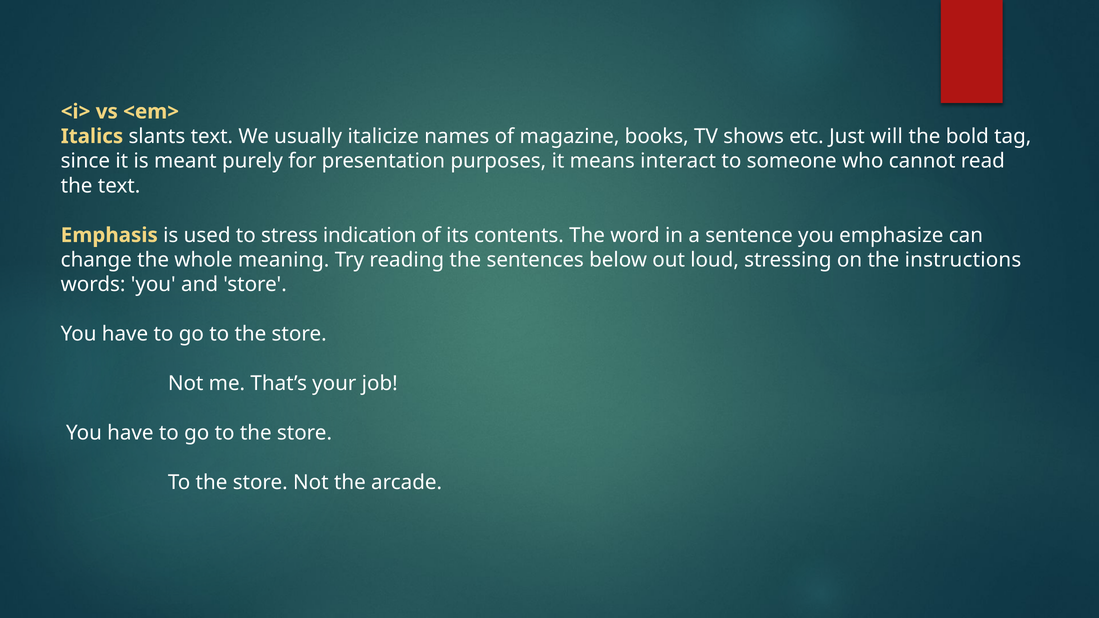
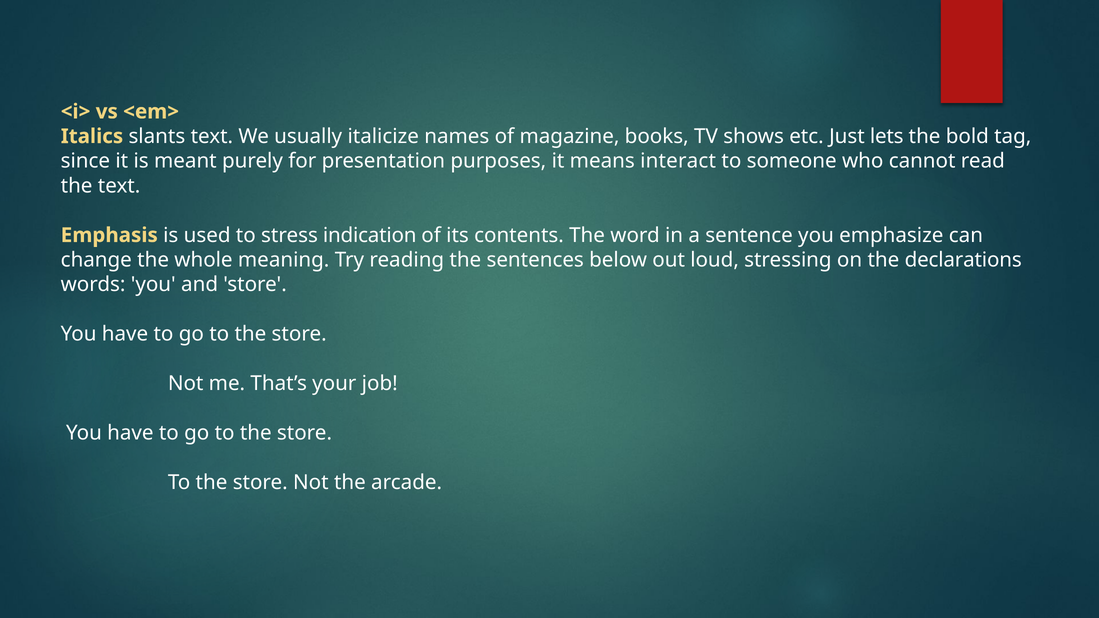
will: will -> lets (887, 136)
instructions: instructions -> declarations (963, 260)
